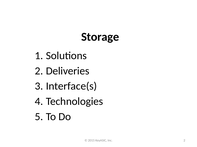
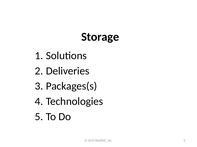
Interface(s: Interface(s -> Packages(s (71, 87)
